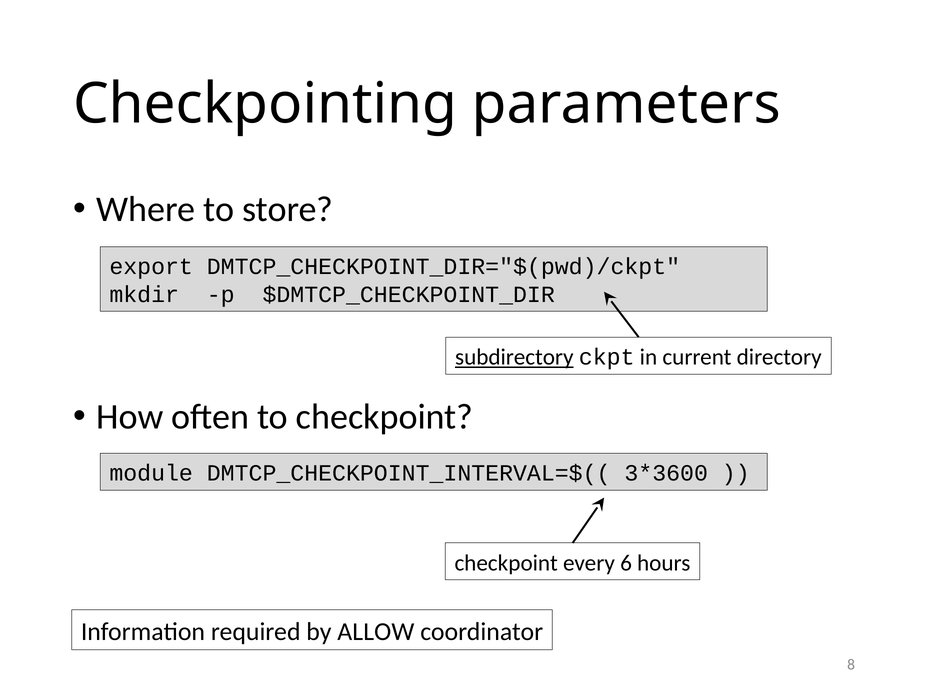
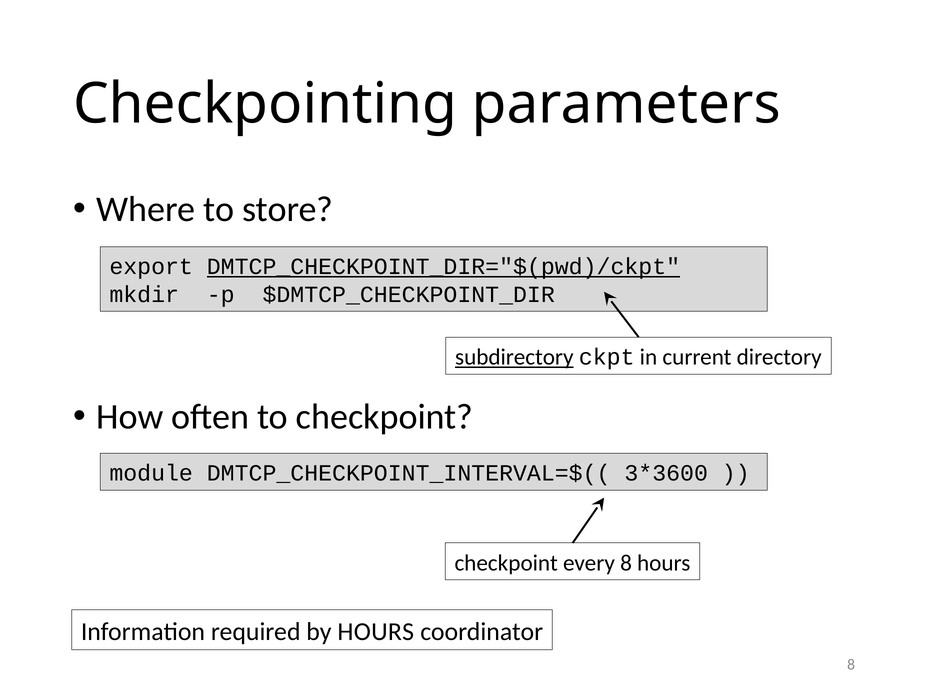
DMTCP_CHECKPOINT_DIR="$(pwd)/ckpt underline: none -> present (443, 267)
every 6: 6 -> 8 (626, 563)
by ALLOW: ALLOW -> HOURS (376, 632)
